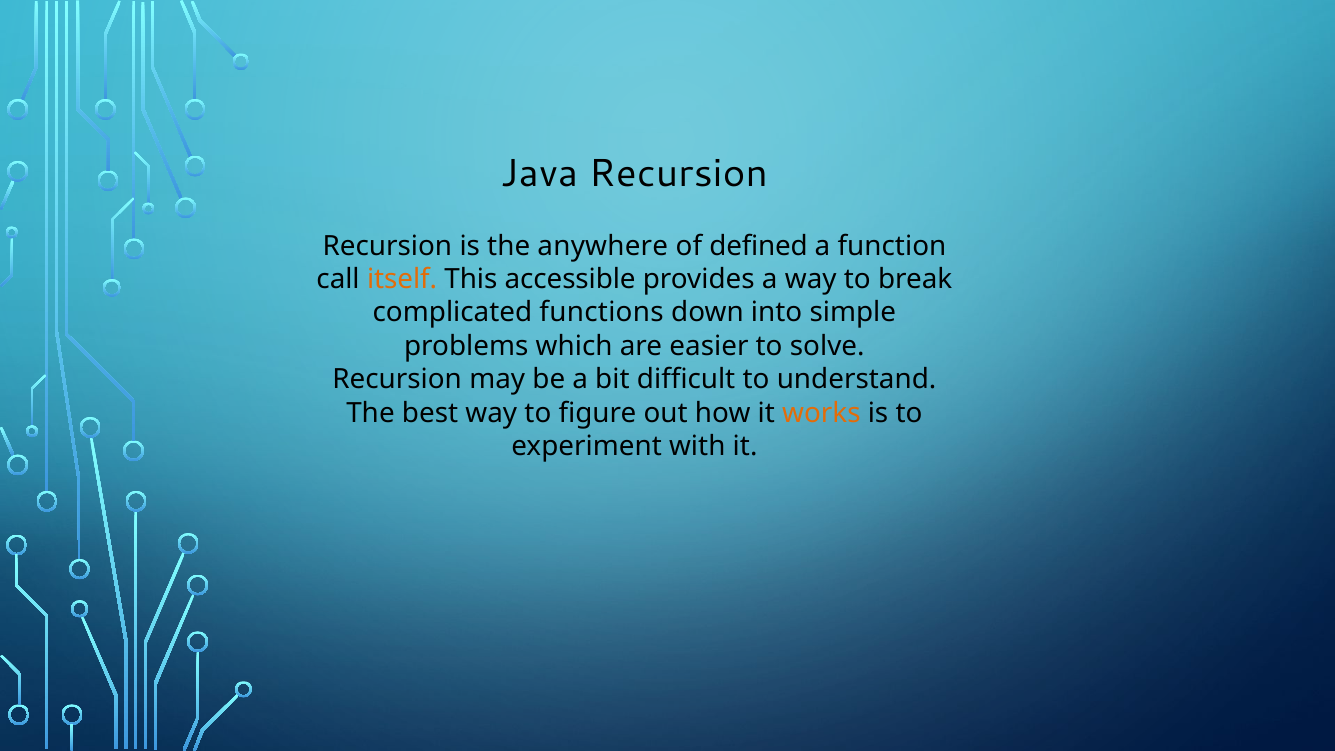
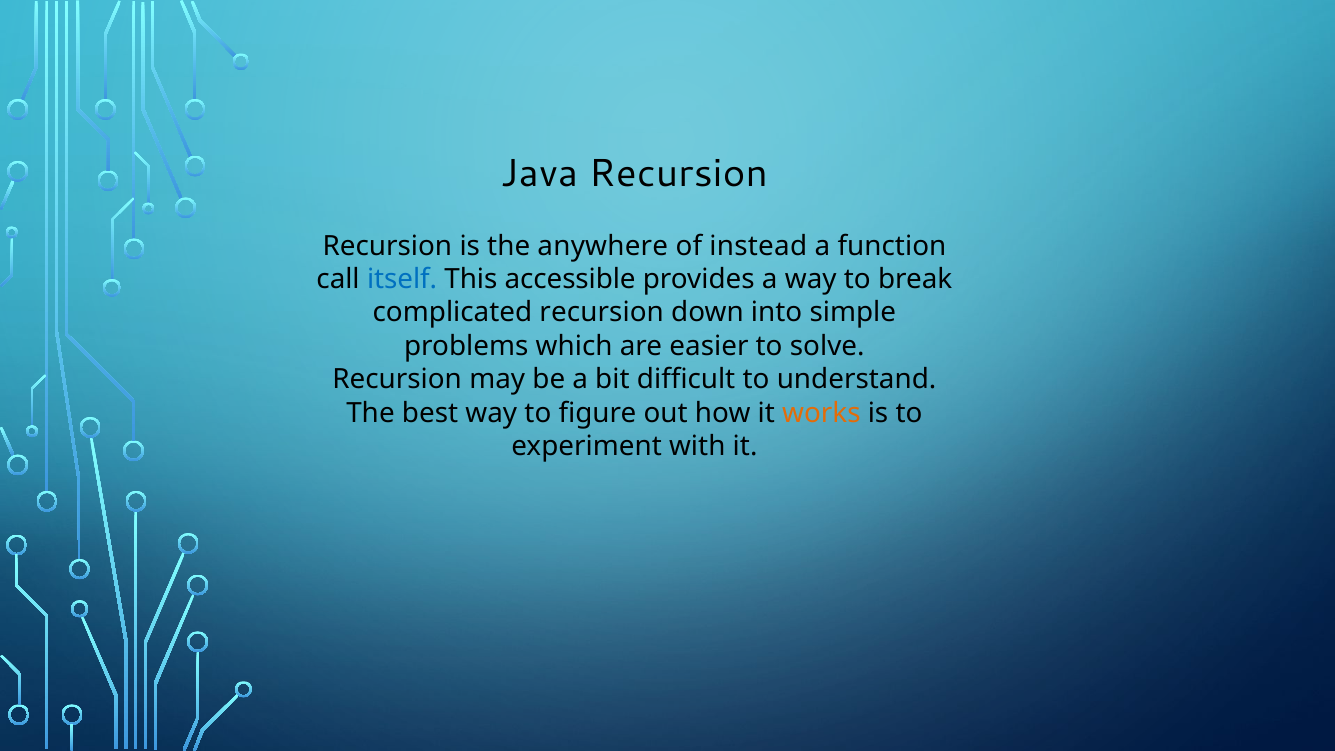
defined: defined -> instead (758, 246)
itself colour: orange -> blue (402, 279)
complicated functions: functions -> recursion (602, 313)
